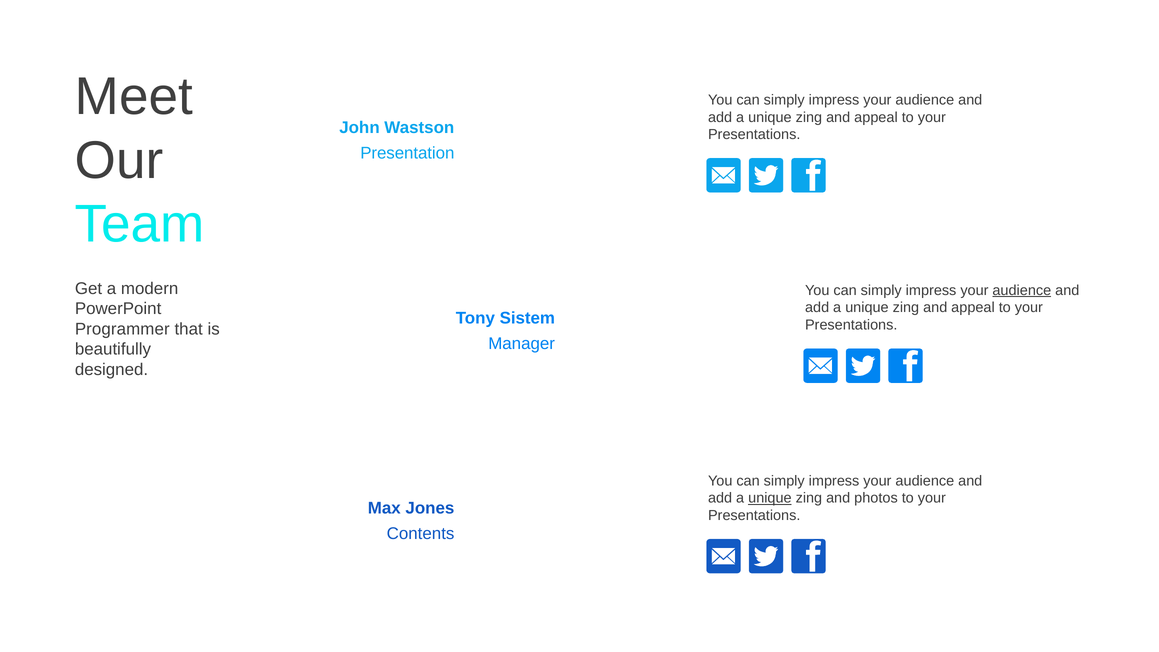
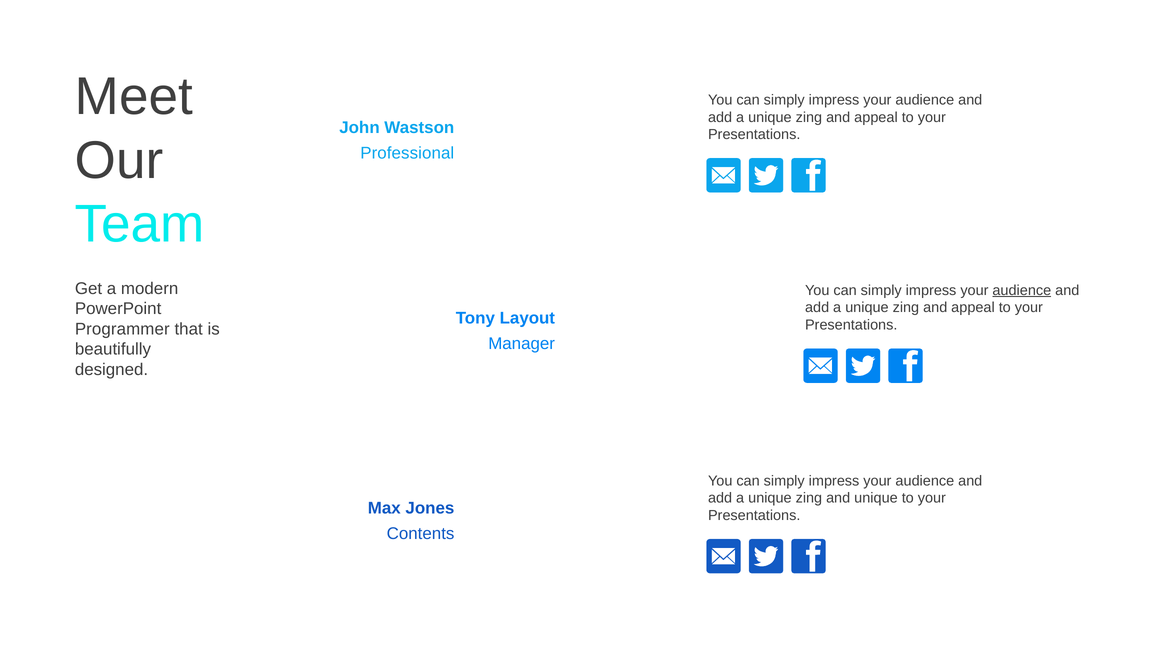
Presentation: Presentation -> Professional (407, 153)
Sistem: Sistem -> Layout (527, 318)
unique underline: present -> none (770, 498)
and photos: photos -> unique (876, 498)
